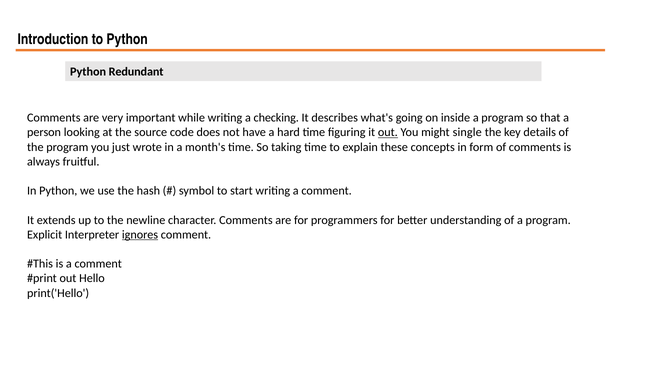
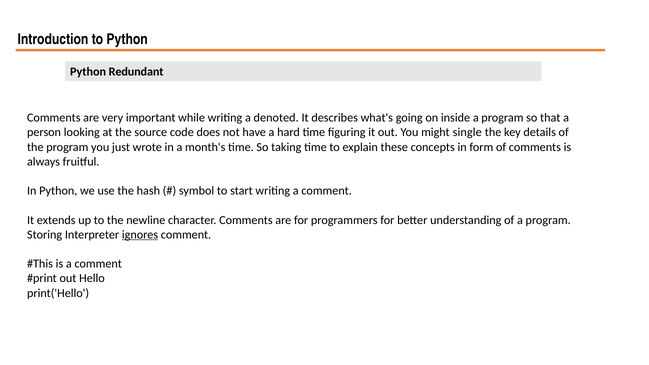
checking: checking -> denoted (276, 118)
out underline: present -> none (388, 132)
Explicit: Explicit -> Storing (45, 235)
